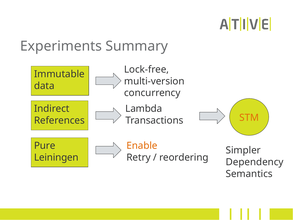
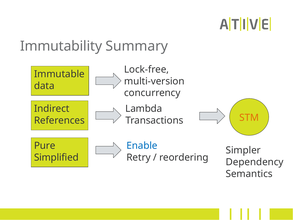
Experiments: Experiments -> Immutability (61, 46)
Enable colour: orange -> blue (142, 146)
Leiningen: Leiningen -> Simplified (56, 157)
